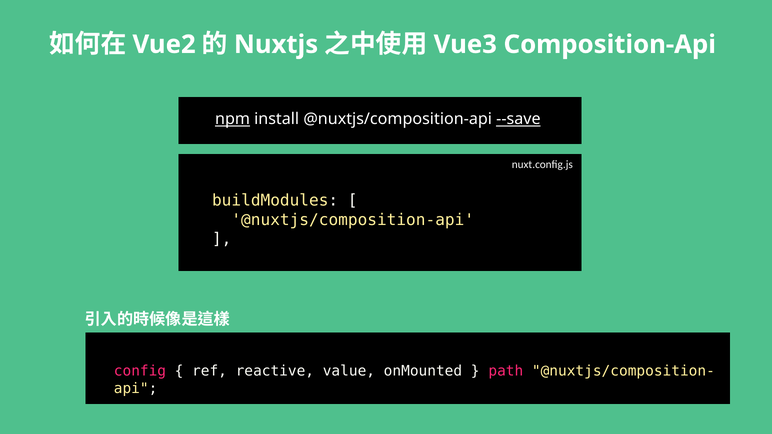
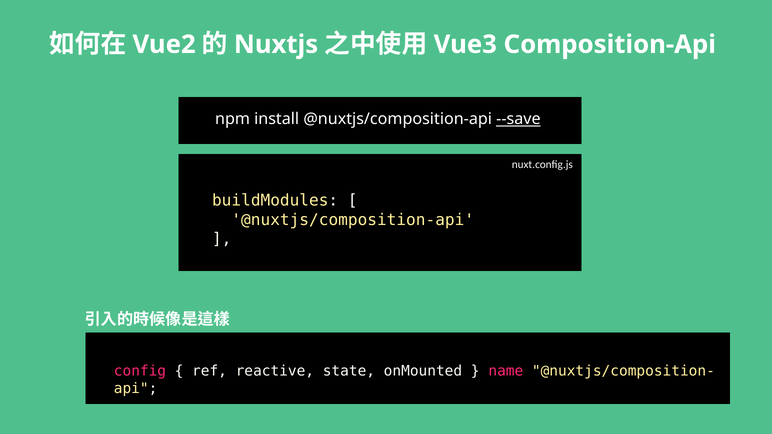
npm underline: present -> none (233, 119)
value: value -> state (349, 371)
path: path -> name (506, 371)
